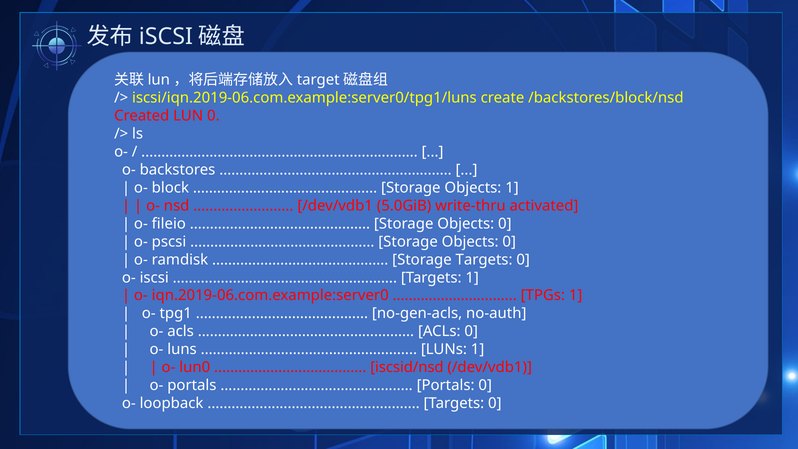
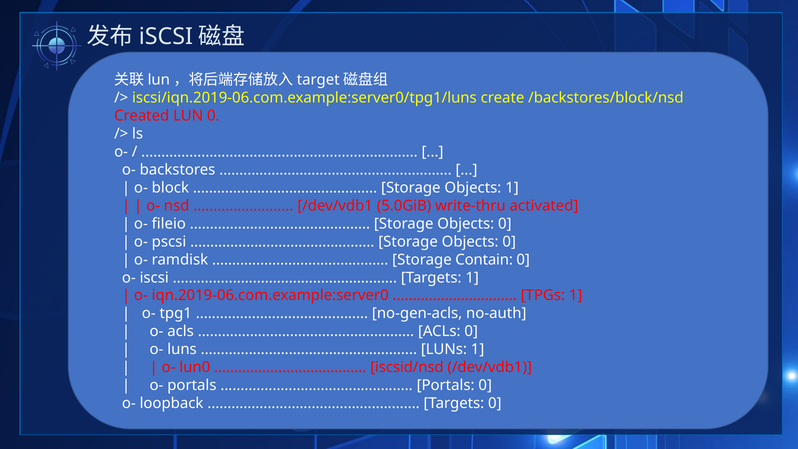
Storage Targets: Targets -> Contain (484, 260)
